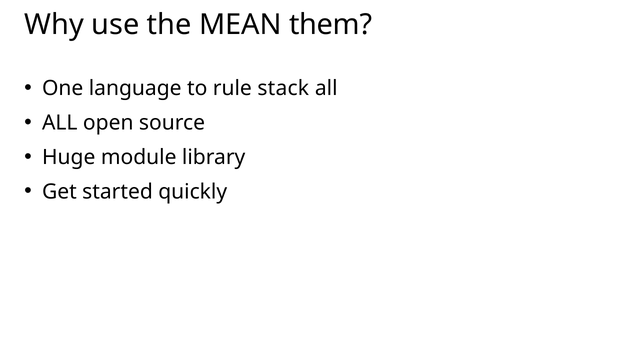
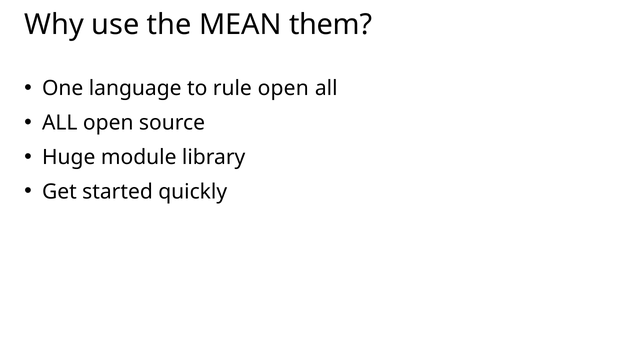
rule stack: stack -> open (283, 88)
